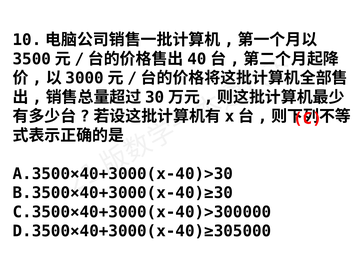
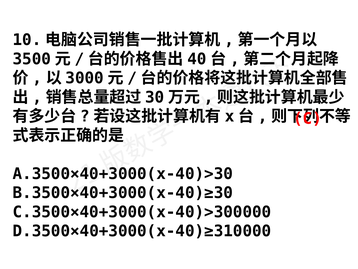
D.3500×40+3000(x-40)≥305000: D.3500×40+3000(x-40)≥305000 -> D.3500×40+3000(x-40)≥310000 (142, 231)
